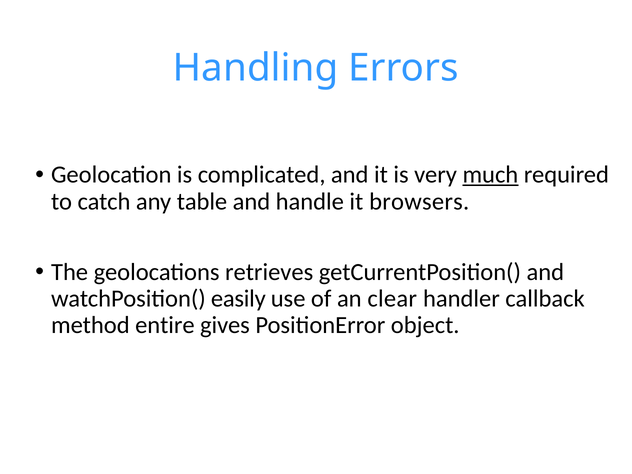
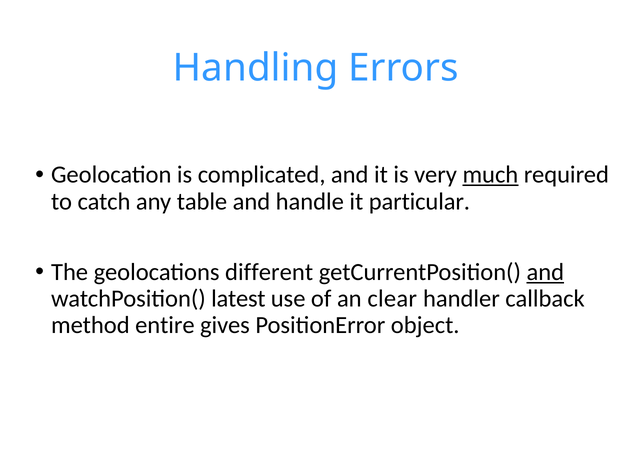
browsers: browsers -> particular (419, 201)
retrieves: retrieves -> different (269, 272)
and underline: none -> present (545, 272)
easily: easily -> latest (238, 299)
